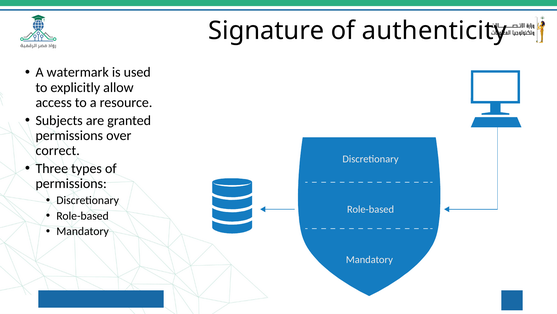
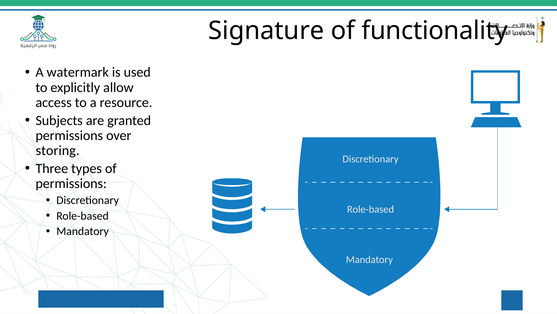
authenticity: authenticity -> functionality (435, 31)
correct: correct -> storing (58, 150)
